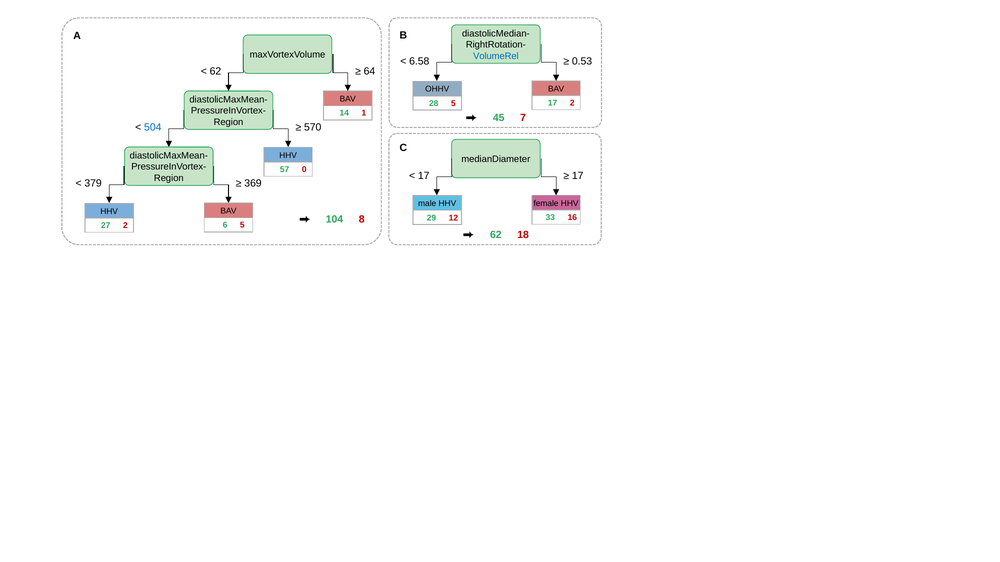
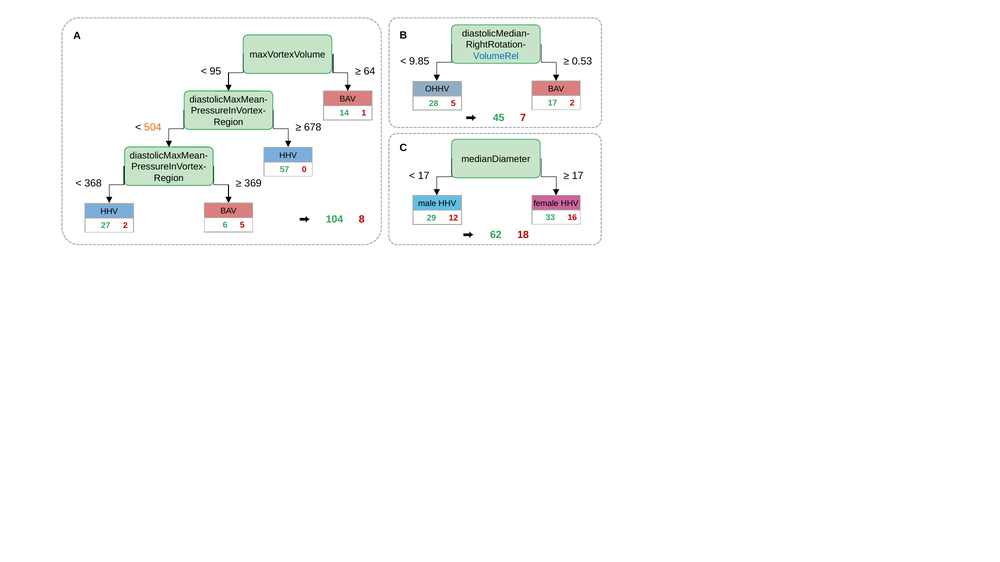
6.58: 6.58 -> 9.85 (419, 61)
62: 62 -> 95 (215, 71)
504 colour: blue -> orange (153, 127)
570: 570 -> 678 (313, 127)
379: 379 -> 368 (93, 183)
